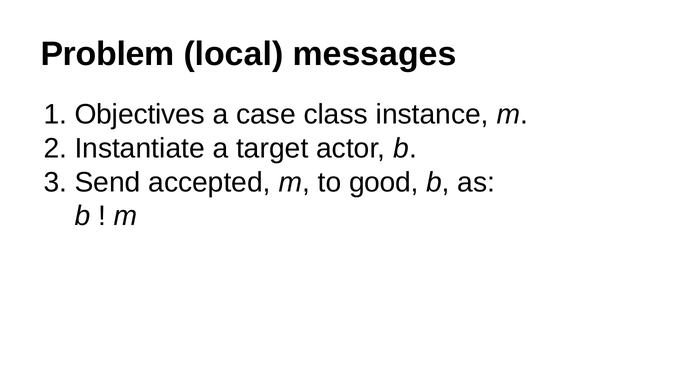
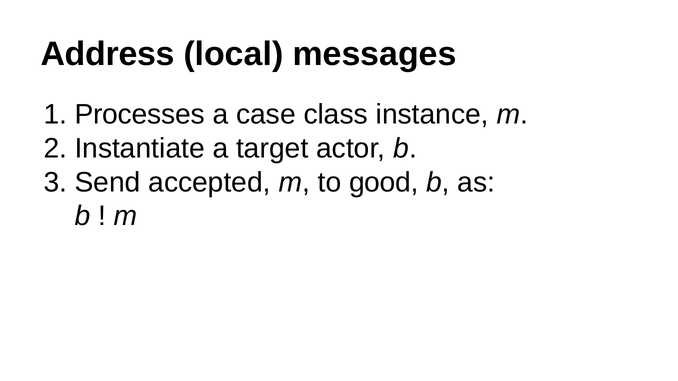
Problem: Problem -> Address (108, 54)
Objectives: Objectives -> Processes (140, 115)
